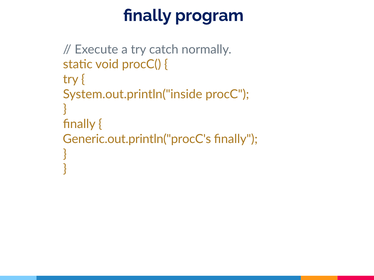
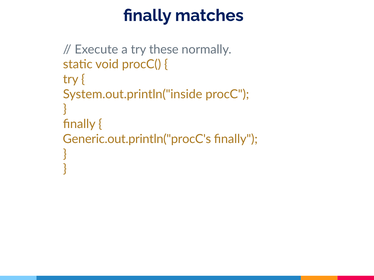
program: program -> matches (209, 15)
catch: catch -> these (164, 49)
